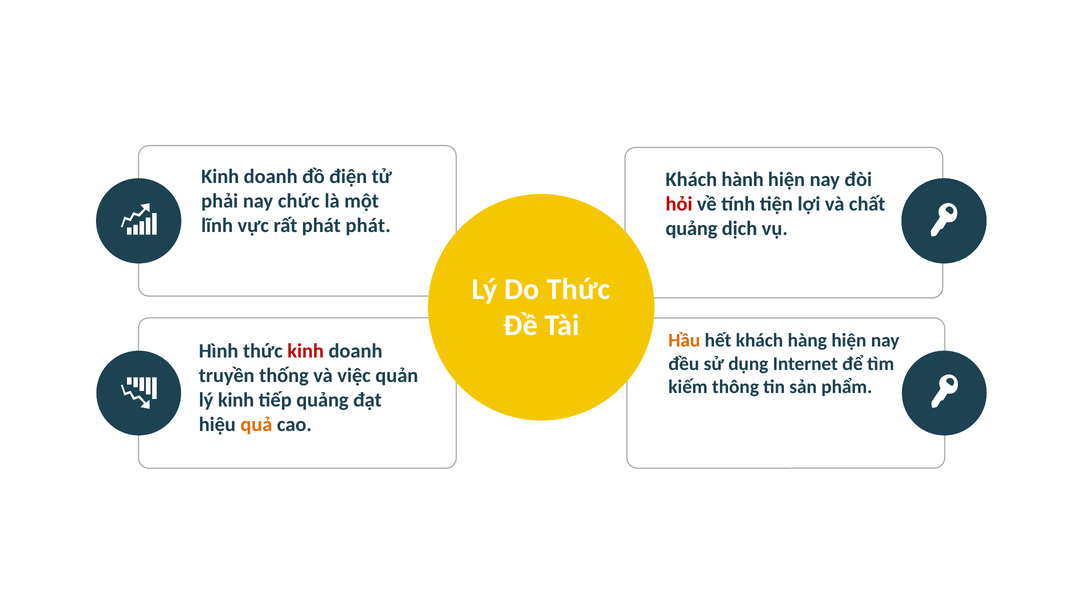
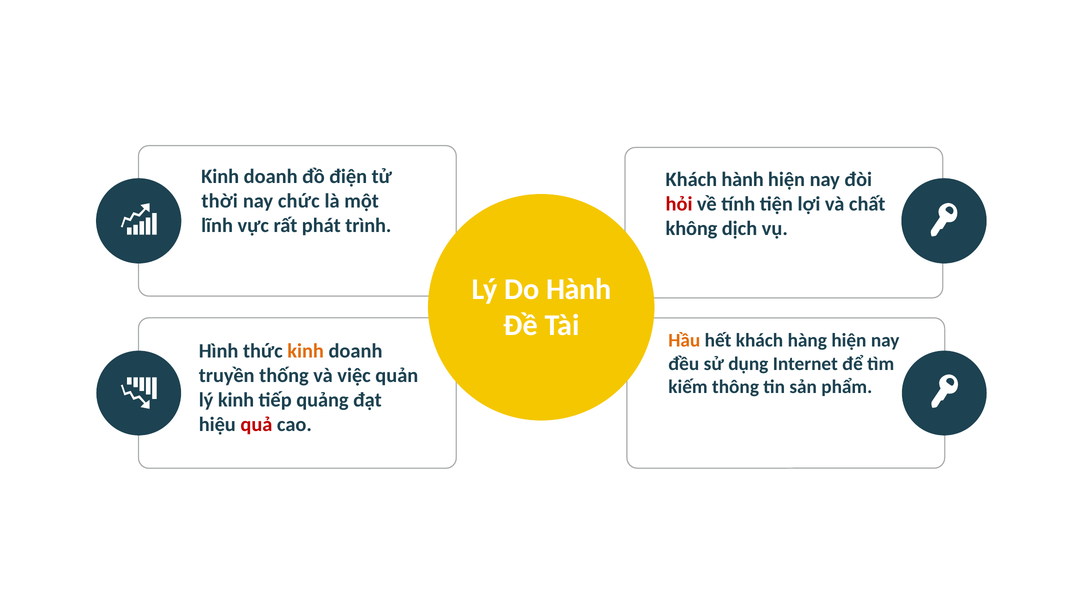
phải: phải -> thời (220, 201)
phát phát: phát -> trình (368, 226)
quảng: quảng -> không (691, 228)
Do Thức: Thức -> Hành (579, 289)
kinh colour: red -> orange (306, 351)
quả colour: orange -> red (256, 425)
